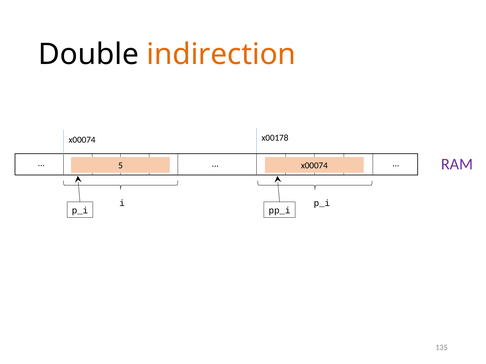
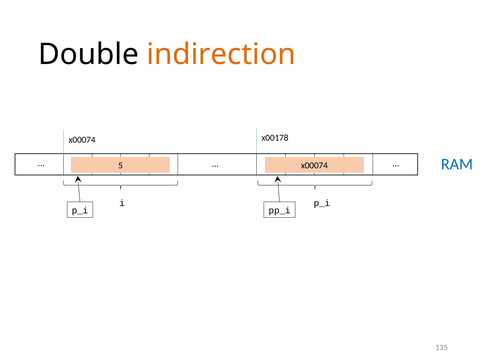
RAM colour: purple -> blue (457, 164)
